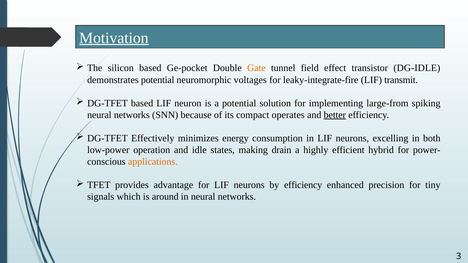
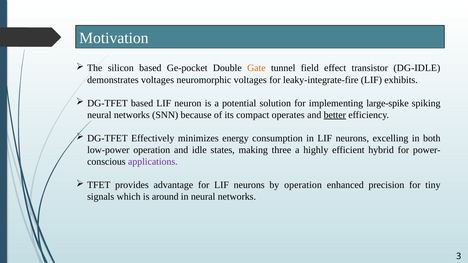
Motivation underline: present -> none (114, 38)
demonstrates potential: potential -> voltages (158, 80)
transmit: transmit -> exhibits (401, 80)
large-from: large-from -> large-spike (388, 103)
drain: drain -> three (281, 150)
applications colour: orange -> purple (153, 162)
by efficiency: efficiency -> operation (303, 185)
